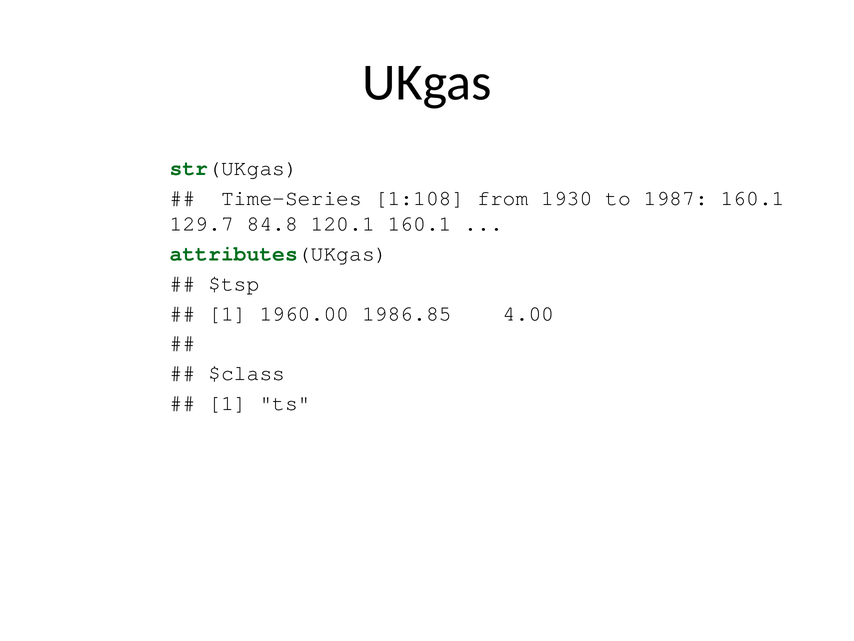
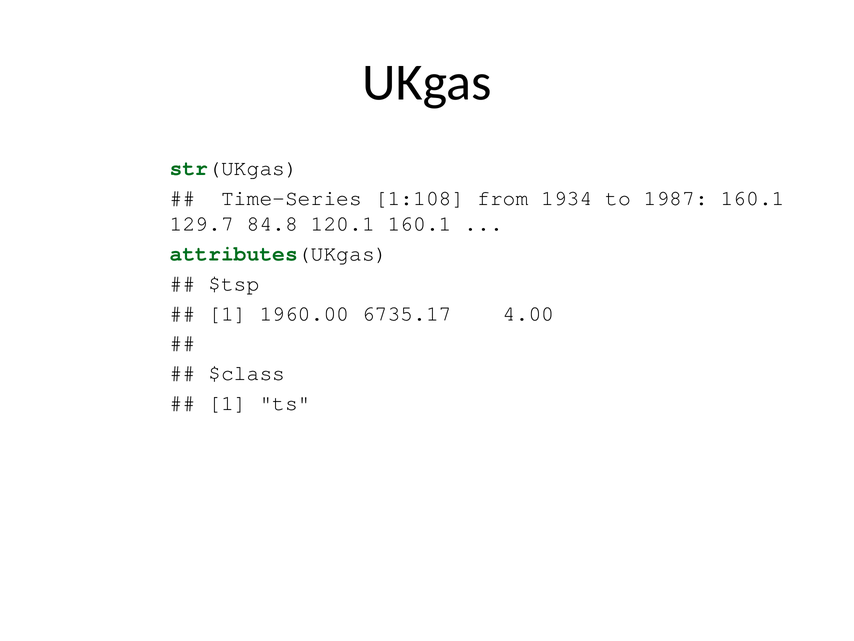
1930: 1930 -> 1934 (567, 198)
1986.85: 1986.85 -> 6735.17 (407, 313)
